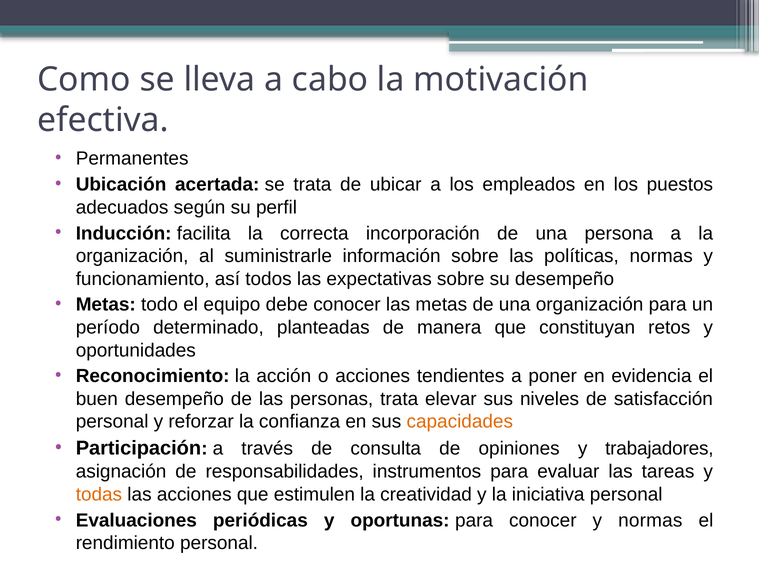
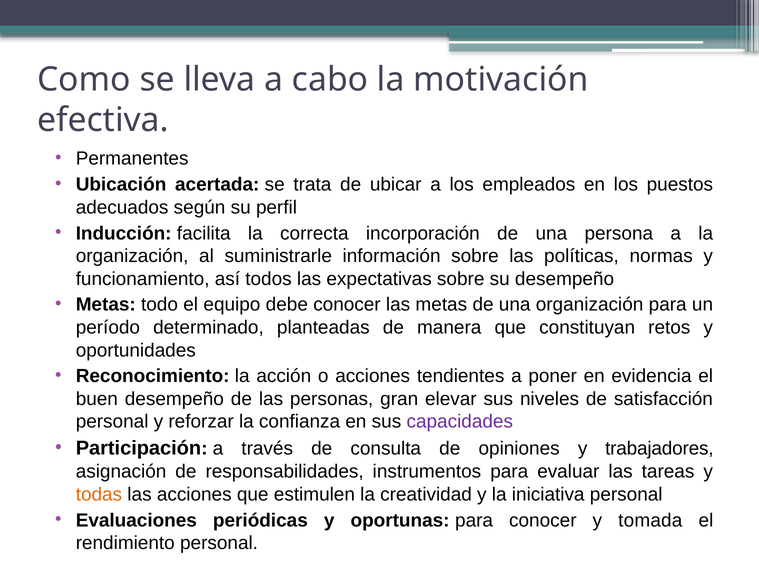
personas trata: trata -> gran (399, 399)
capacidades colour: orange -> purple (460, 422)
y normas: normas -> tomada (650, 521)
